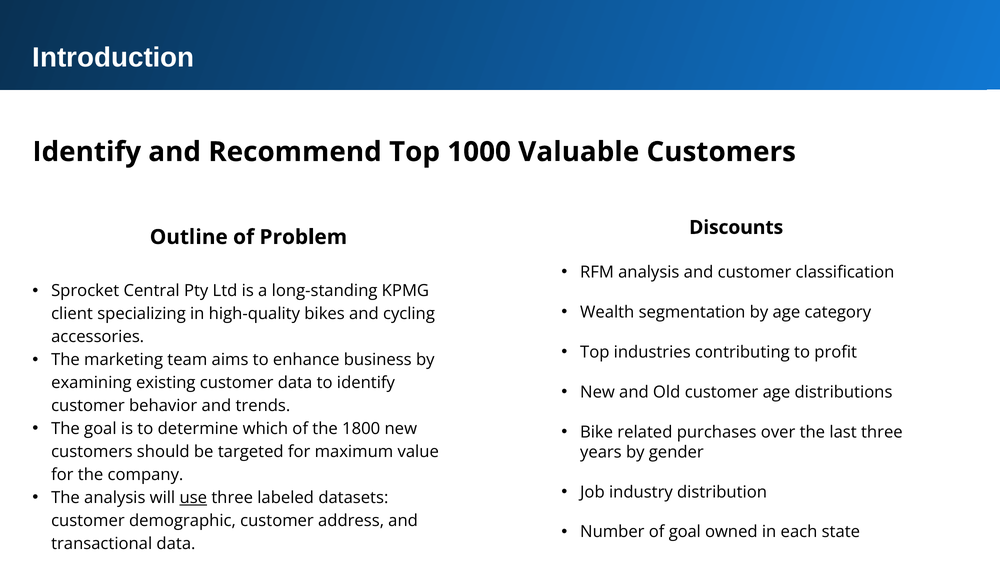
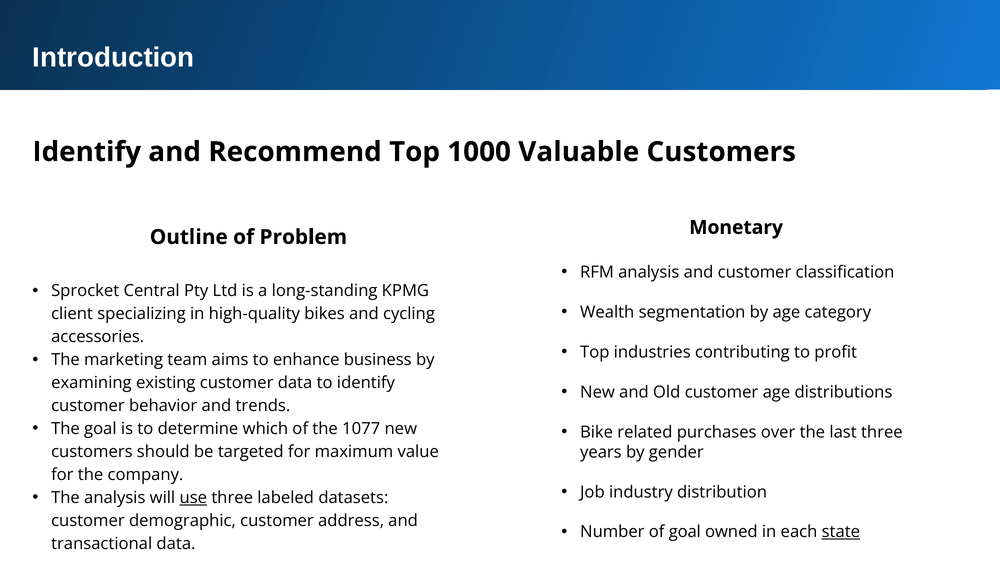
Discounts: Discounts -> Monetary (736, 228)
1800: 1800 -> 1077 (361, 429)
state underline: none -> present (841, 532)
